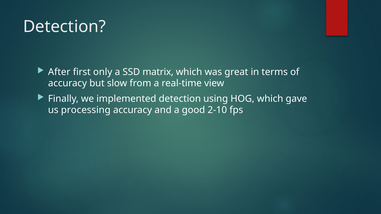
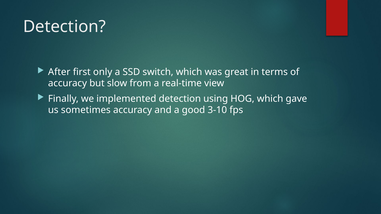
matrix: matrix -> switch (158, 72)
processing: processing -> sometimes (86, 110)
2-10: 2-10 -> 3-10 (217, 110)
